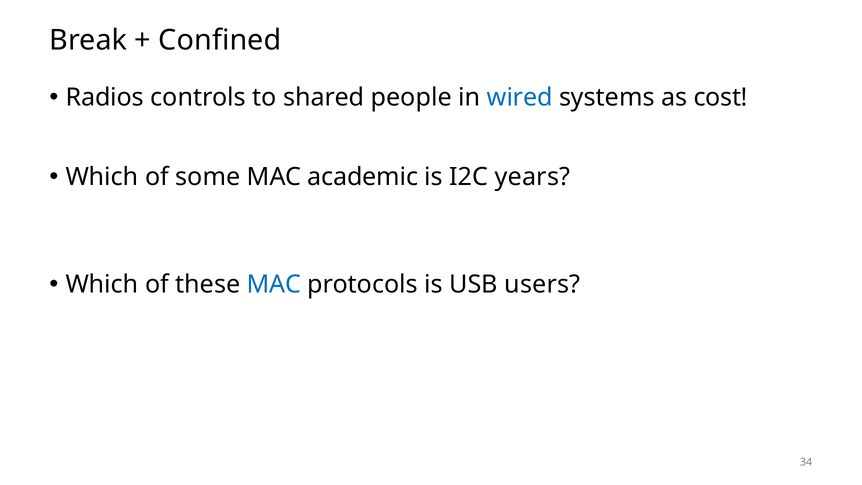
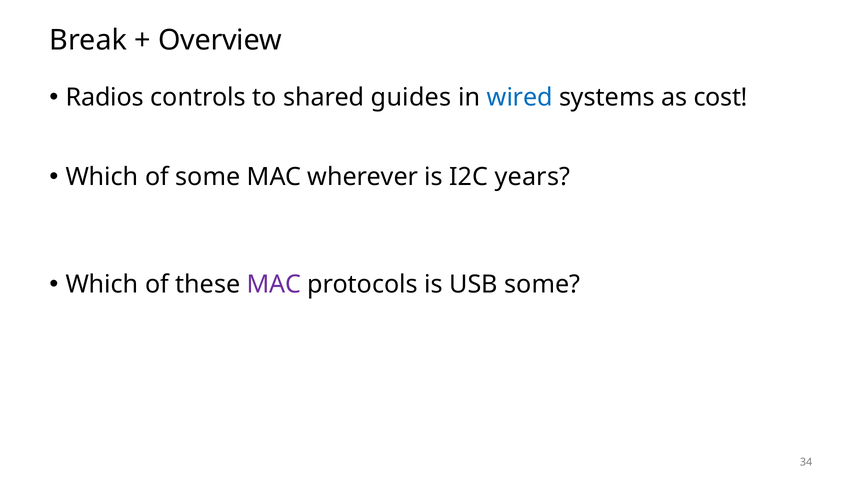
Confined: Confined -> Overview (220, 40)
people: people -> guides (411, 97)
academic: academic -> wherever (363, 177)
MAC colour: blue -> purple (274, 284)
USB users: users -> some (542, 284)
